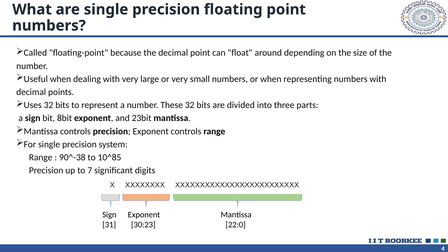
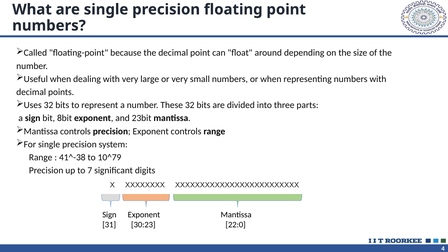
90^-38: 90^-38 -> 41^-38 (72, 157)
10^85: 10^85 -> 10^79 (110, 157)
